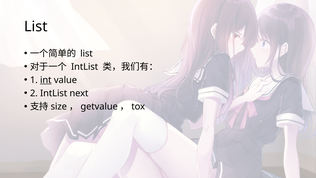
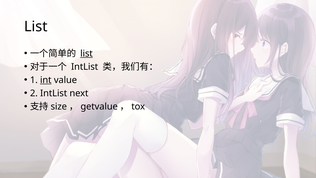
list underline: none -> present (87, 53)
